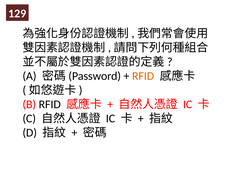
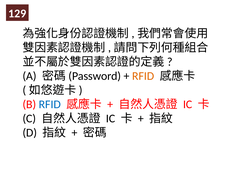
RFID colour: black -> blue (50, 104)
